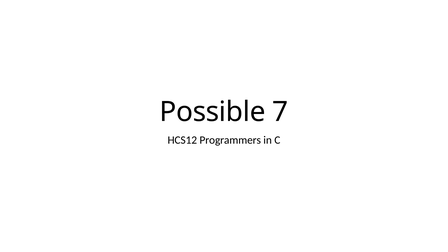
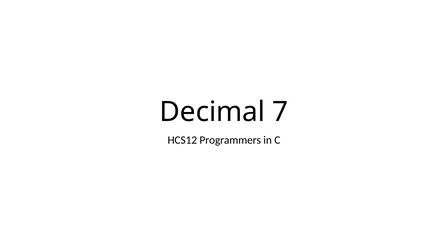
Possible: Possible -> Decimal (212, 112)
